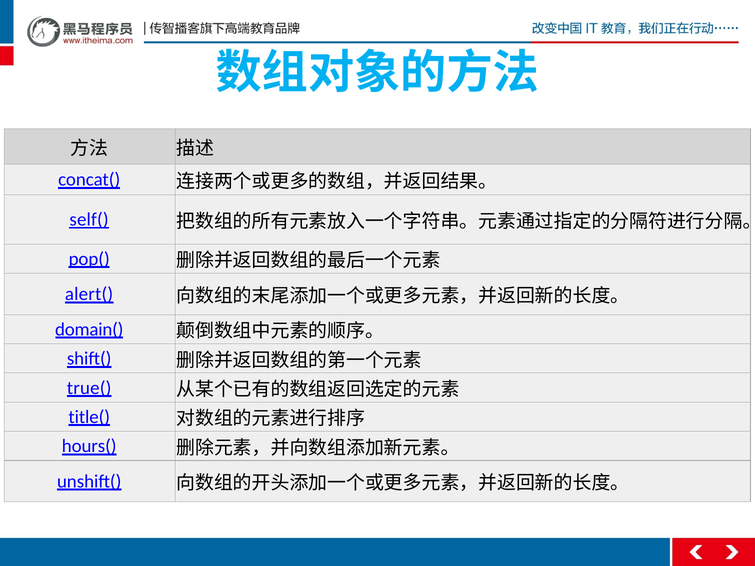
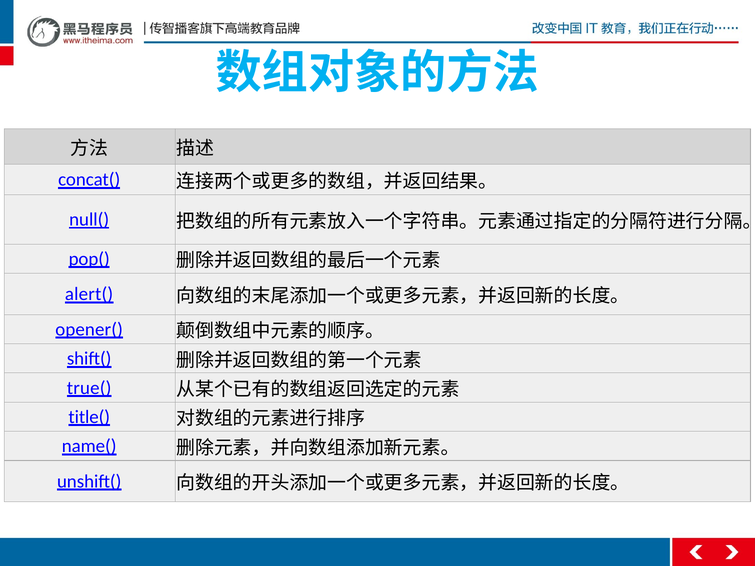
self(: self( -> null( (89, 220)
domain(: domain( -> opener( (89, 330)
hours(: hours( -> name( (89, 446)
